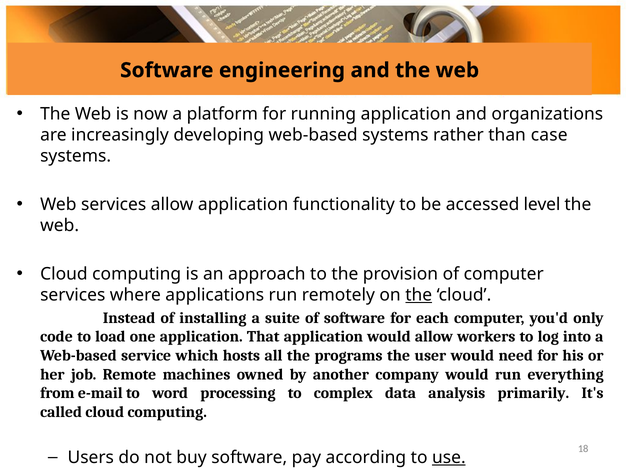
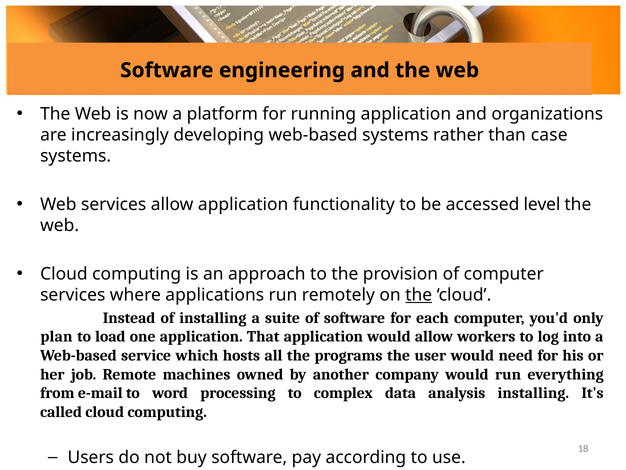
code: code -> plan (56, 336)
analysis primarily: primarily -> installing (533, 393)
use underline: present -> none (449, 457)
